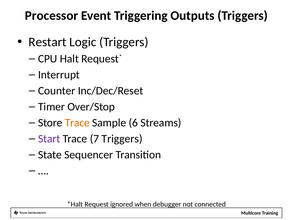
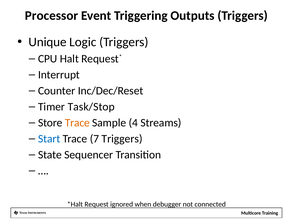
Restart: Restart -> Unique (48, 42)
Over/Stop: Over/Stop -> Task/Stop (91, 107)
6: 6 -> 4 (133, 123)
Start colour: purple -> blue (49, 139)
